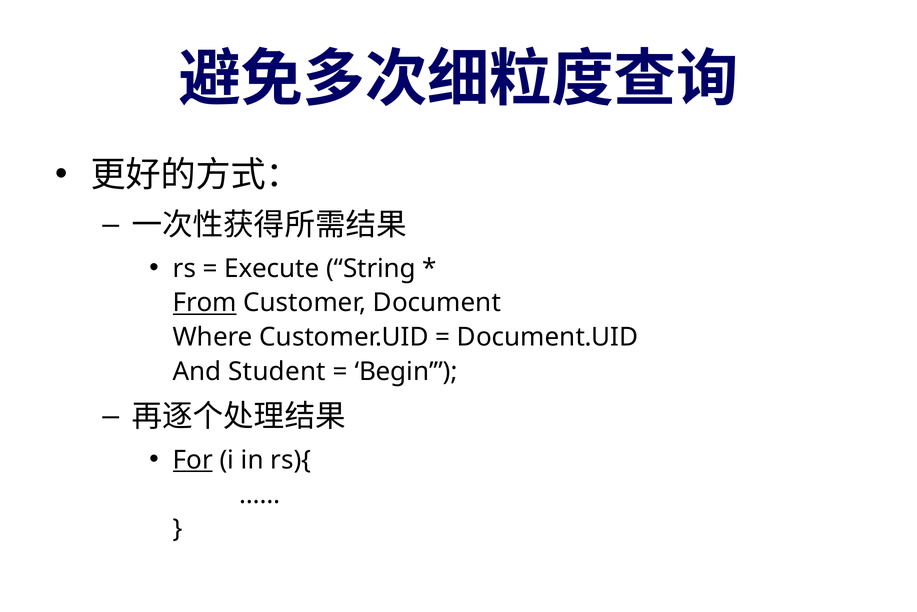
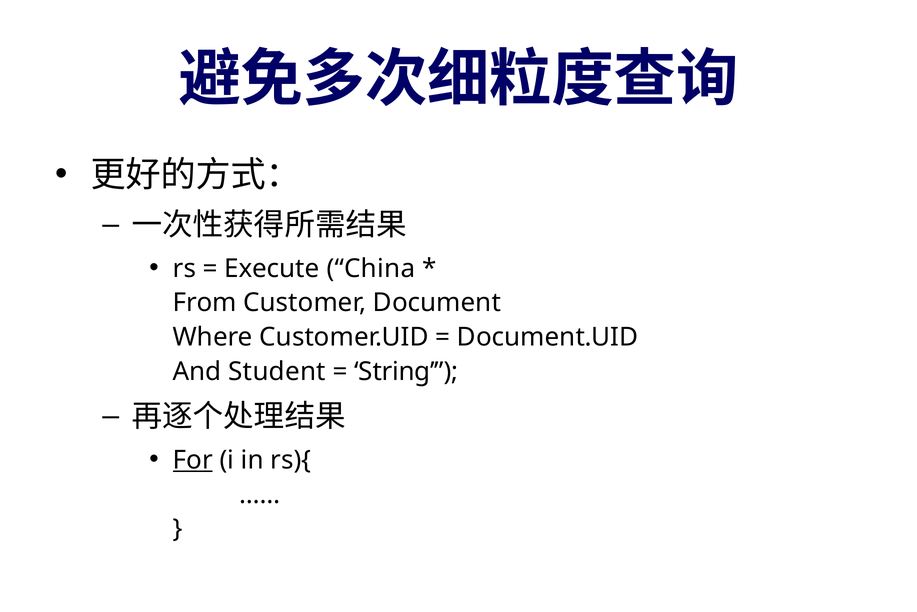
String: String -> China (371, 268)
From underline: present -> none (205, 303)
Begin: Begin -> String (406, 371)
